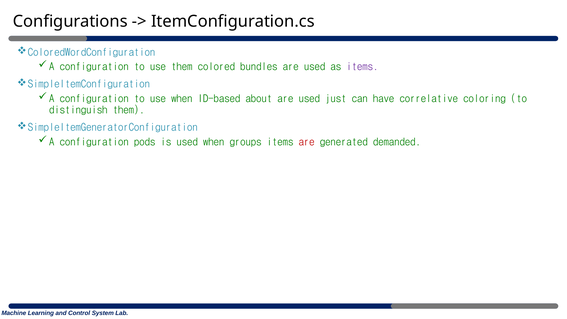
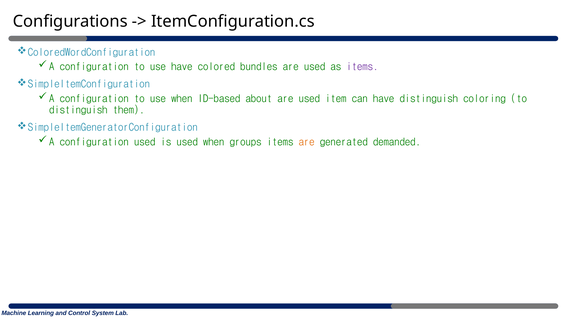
use them: them -> have (182, 67)
just: just -> item (336, 99)
have correlative: correlative -> distinguish (429, 99)
configuration pods: pods -> used (145, 142)
are colour: red -> orange (307, 142)
